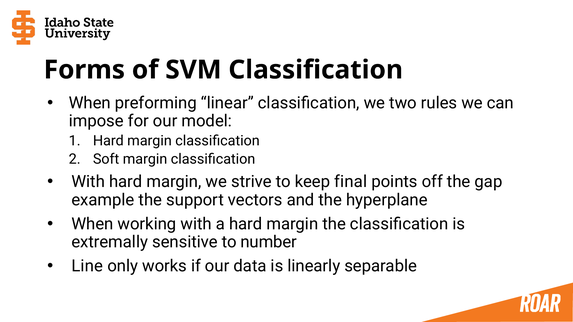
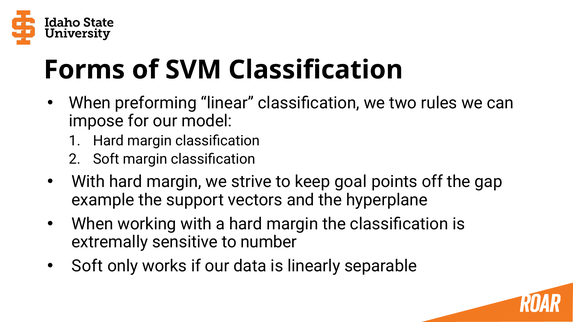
final: final -> goal (351, 182)
Line: Line -> Soft (87, 266)
